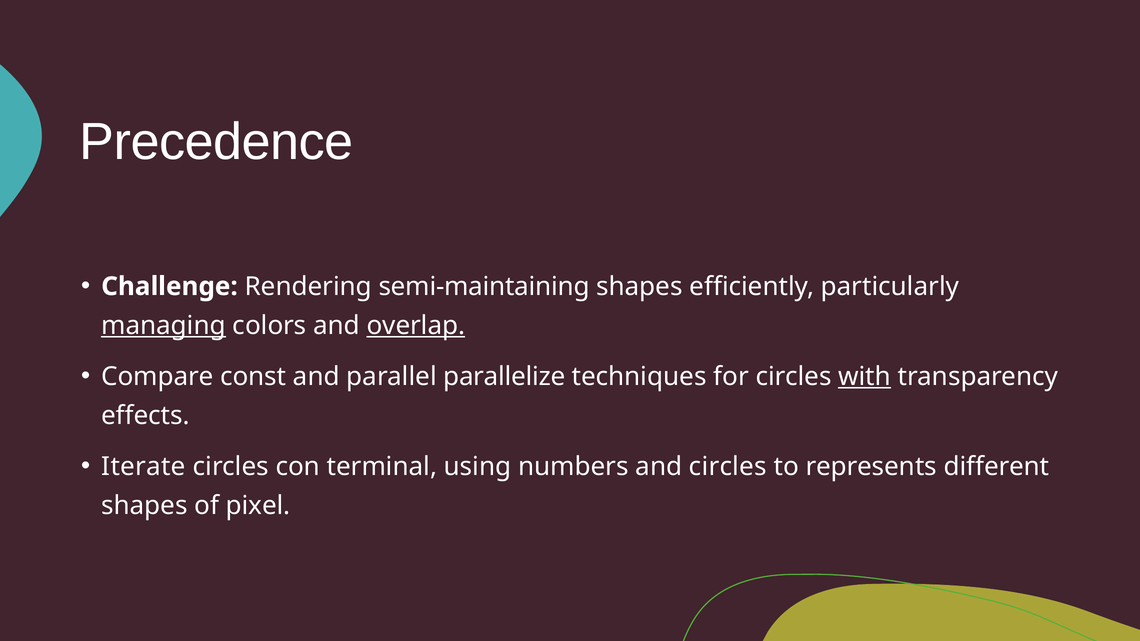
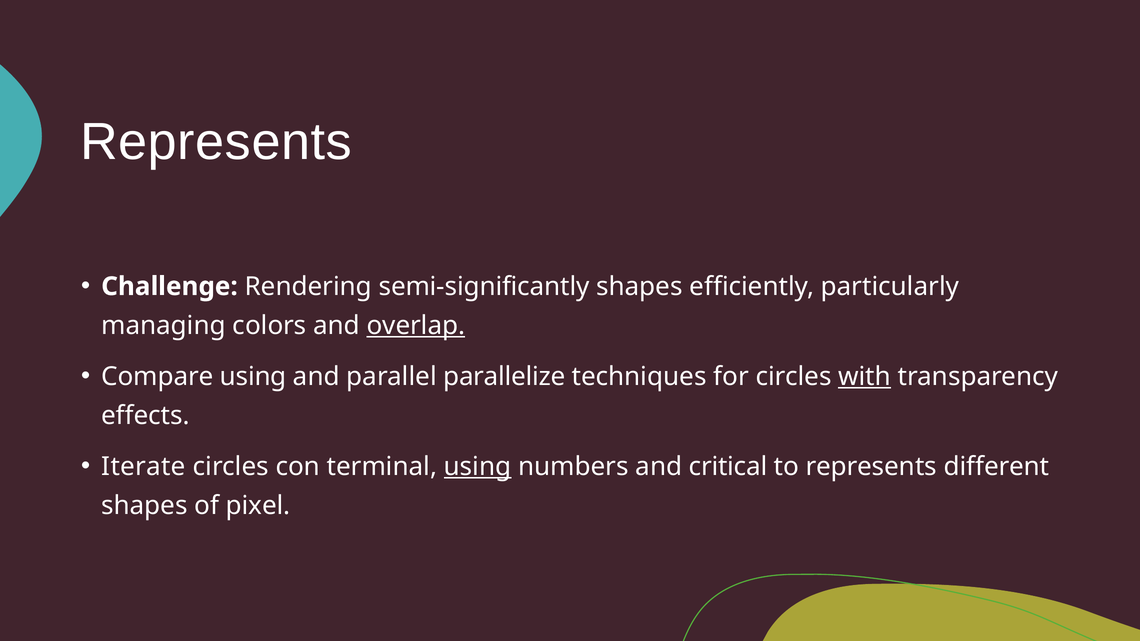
Precedence: Precedence -> Represents (216, 142)
semi-maintaining: semi-maintaining -> semi-significantly (484, 287)
managing underline: present -> none (164, 326)
Compare const: const -> using (253, 377)
using underline: none -> present (478, 467)
and circles: circles -> critical (728, 467)
